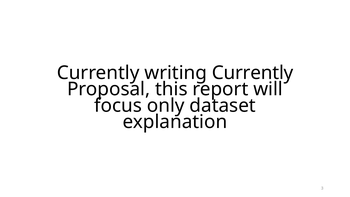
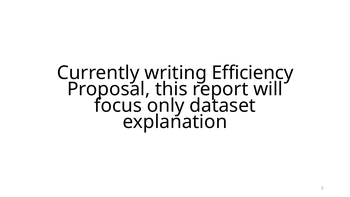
writing Currently: Currently -> Efficiency (253, 73)
